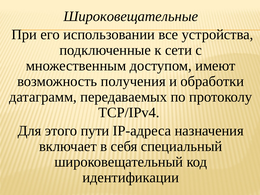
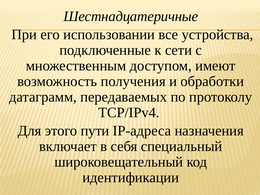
Широковещательные: Широковещательные -> Шестнадцатеричные (131, 16)
